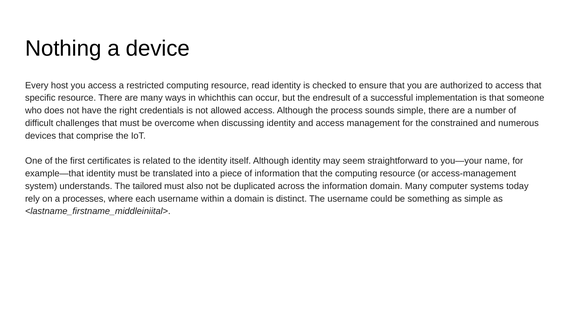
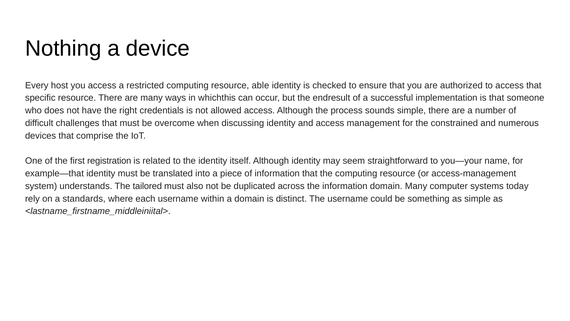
read: read -> able (260, 85)
certificates: certificates -> registration (109, 161)
processes: processes -> standards (84, 198)
